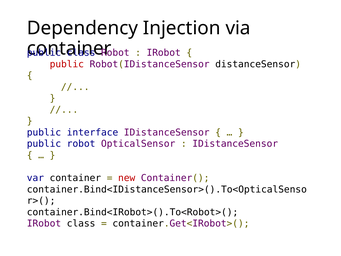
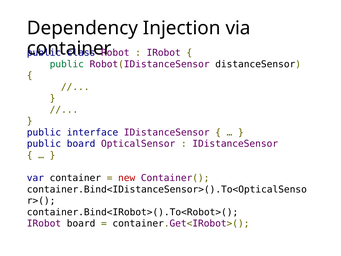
public colour: red -> green (67, 64)
public robot: robot -> board (81, 144)
IRobot class: class -> board (81, 223)
